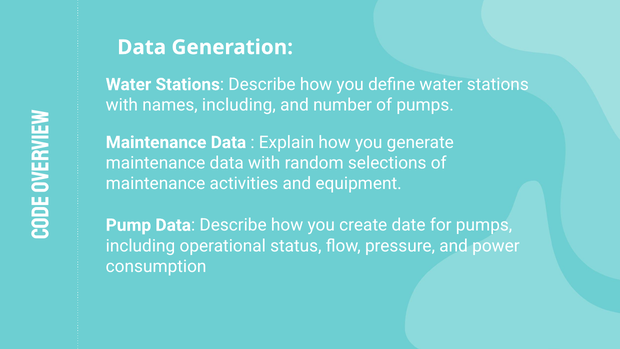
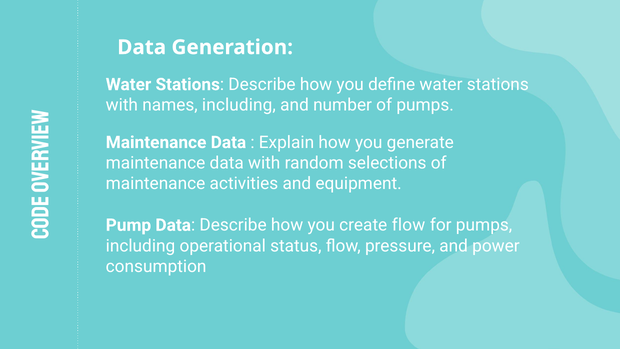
create date: date -> flow (409, 225)
